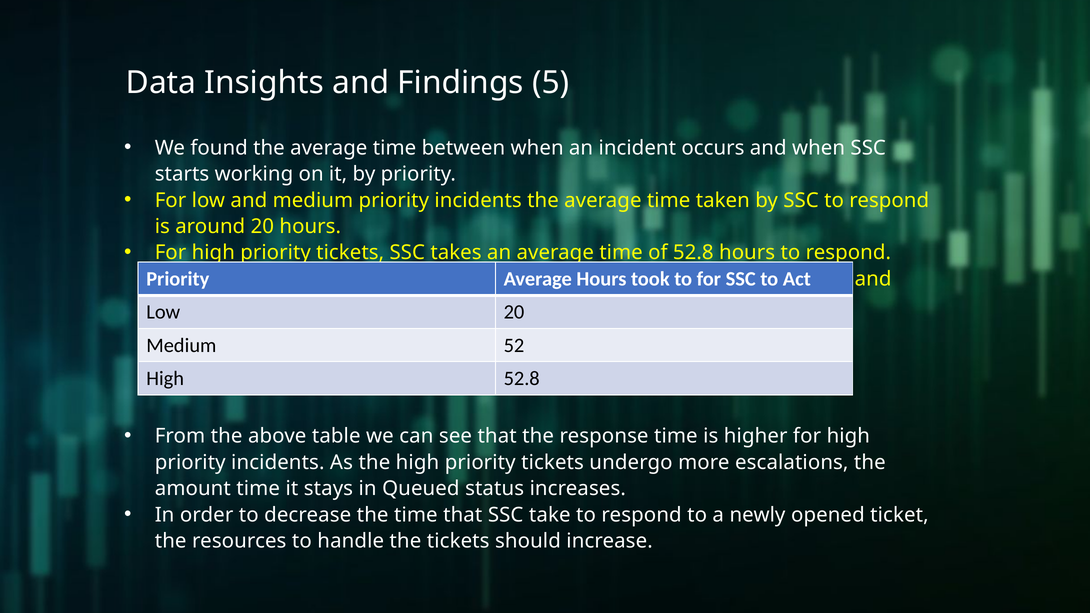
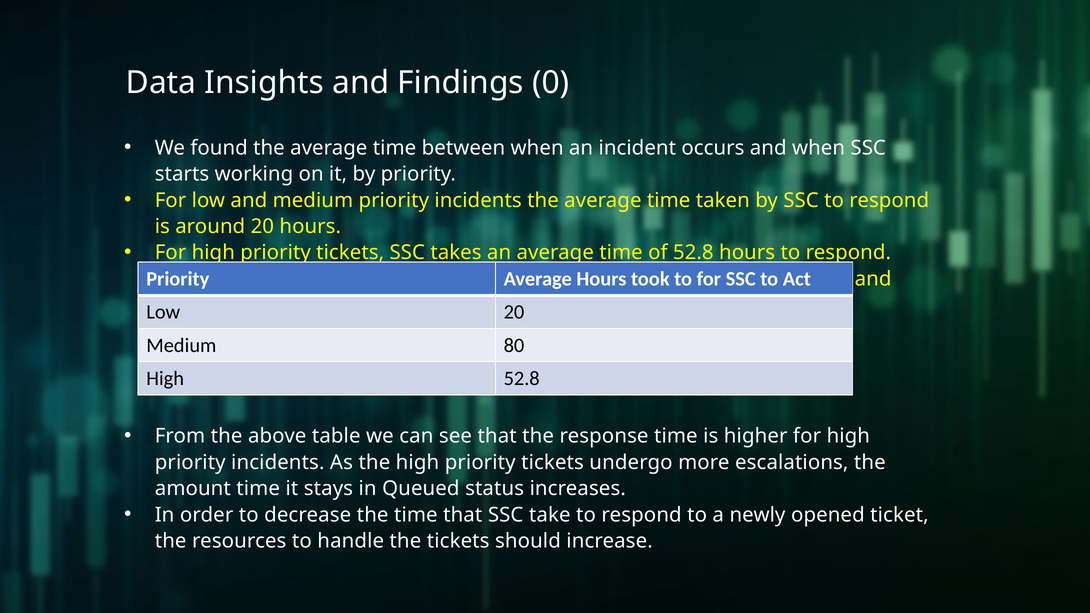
5: 5 -> 0 (551, 83)
52: 52 -> 80 (514, 345)
